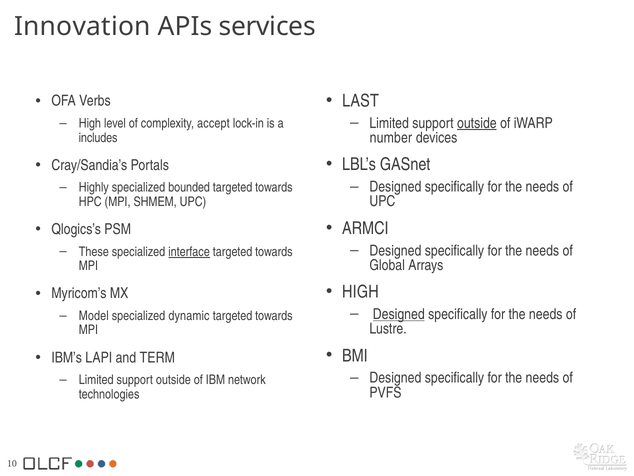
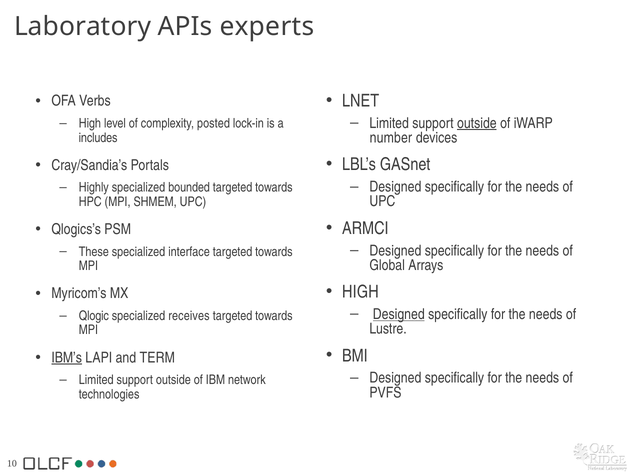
Innovation: Innovation -> Laboratory (83, 27)
services: services -> experts (267, 27)
LAST: LAST -> LNET (361, 101)
accept: accept -> posted (213, 123)
interface underline: present -> none (189, 251)
Model: Model -> Qlogic (94, 316)
dynamic: dynamic -> receives (189, 316)
IBM’s underline: none -> present (67, 357)
